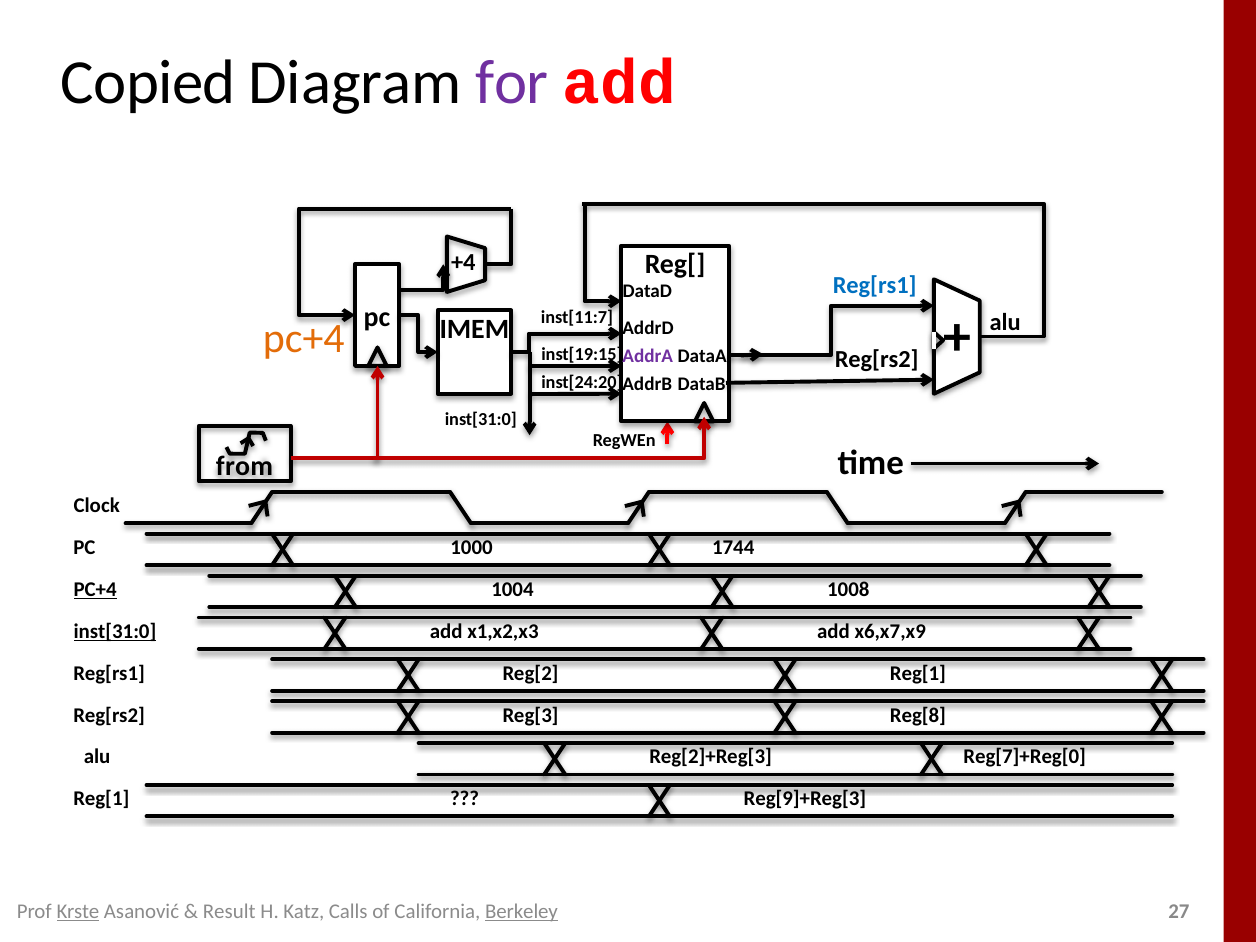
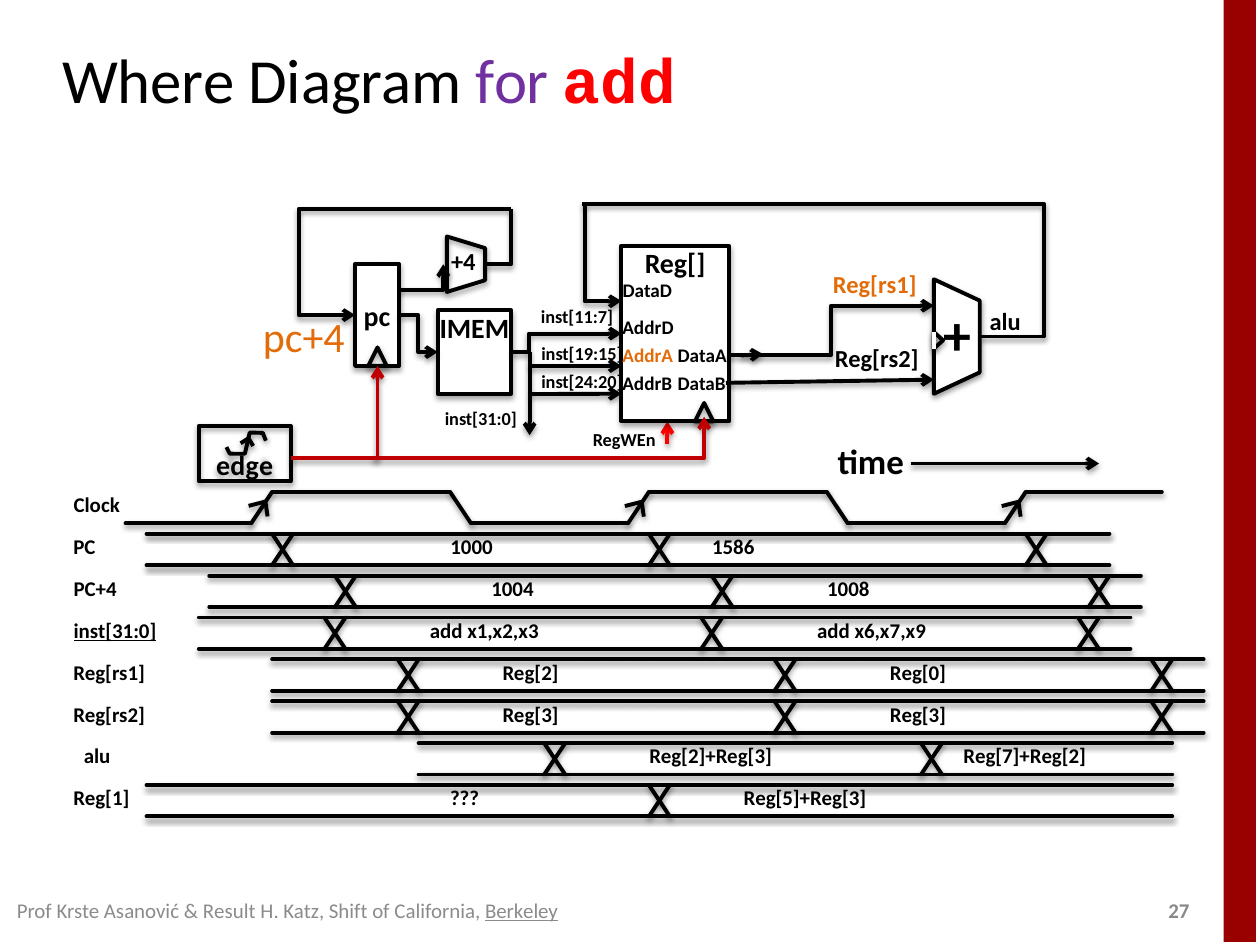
Copied: Copied -> Where (148, 83)
Reg[rs1 colour: blue -> orange (875, 285)
AddrA colour: purple -> orange (648, 356)
from: from -> edge (245, 467)
1744: 1744 -> 1586 (733, 548)
PC+4 underline: present -> none (95, 590)
Reg[1: Reg[1 -> Reg[0 (918, 673)
Reg[8: Reg[8 -> Reg[3 (918, 715)
Reg[7]+Reg[0: Reg[7]+Reg[0 -> Reg[7]+Reg[2 (1025, 757)
Reg[9]+Reg[3: Reg[9]+Reg[3 -> Reg[5]+Reg[3 (805, 799)
Krste underline: present -> none (78, 912)
Calls: Calls -> Shift (348, 912)
